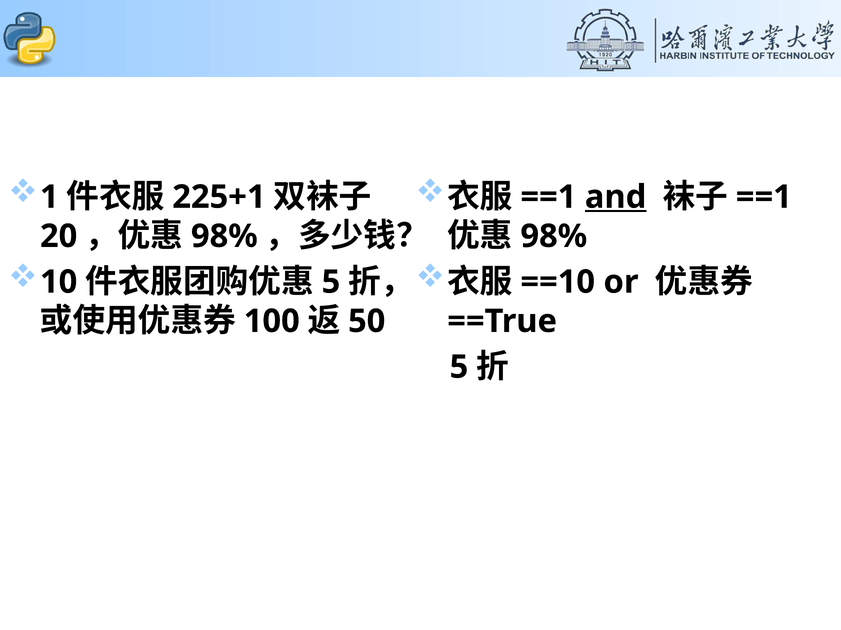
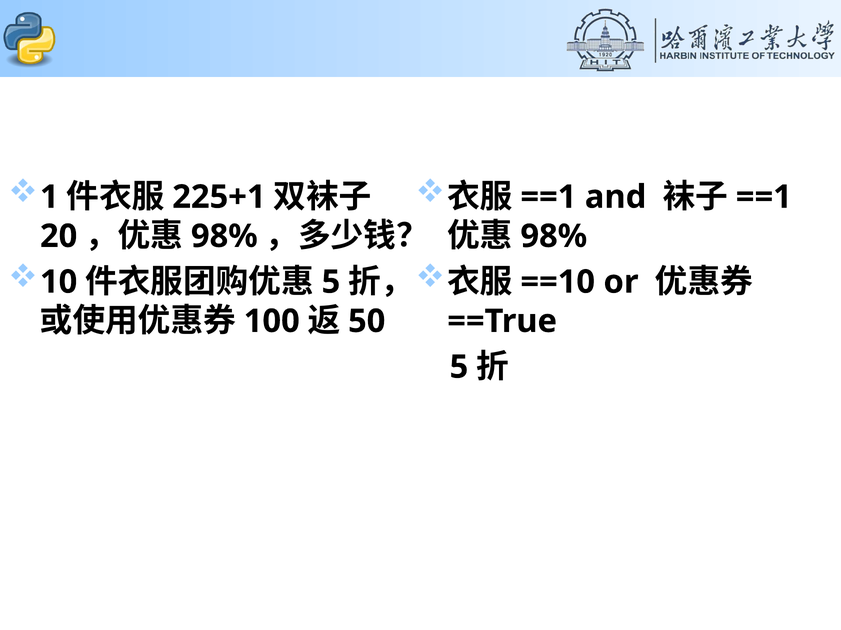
and underline: present -> none (616, 197)
